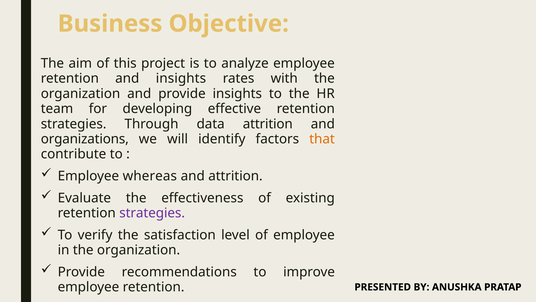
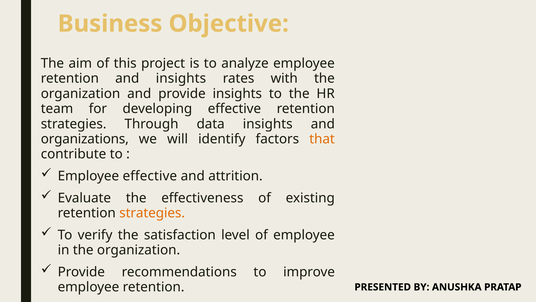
data attrition: attrition -> insights (268, 124)
Employee whereas: whereas -> effective (150, 176)
strategies colour: purple -> orange (152, 213)
